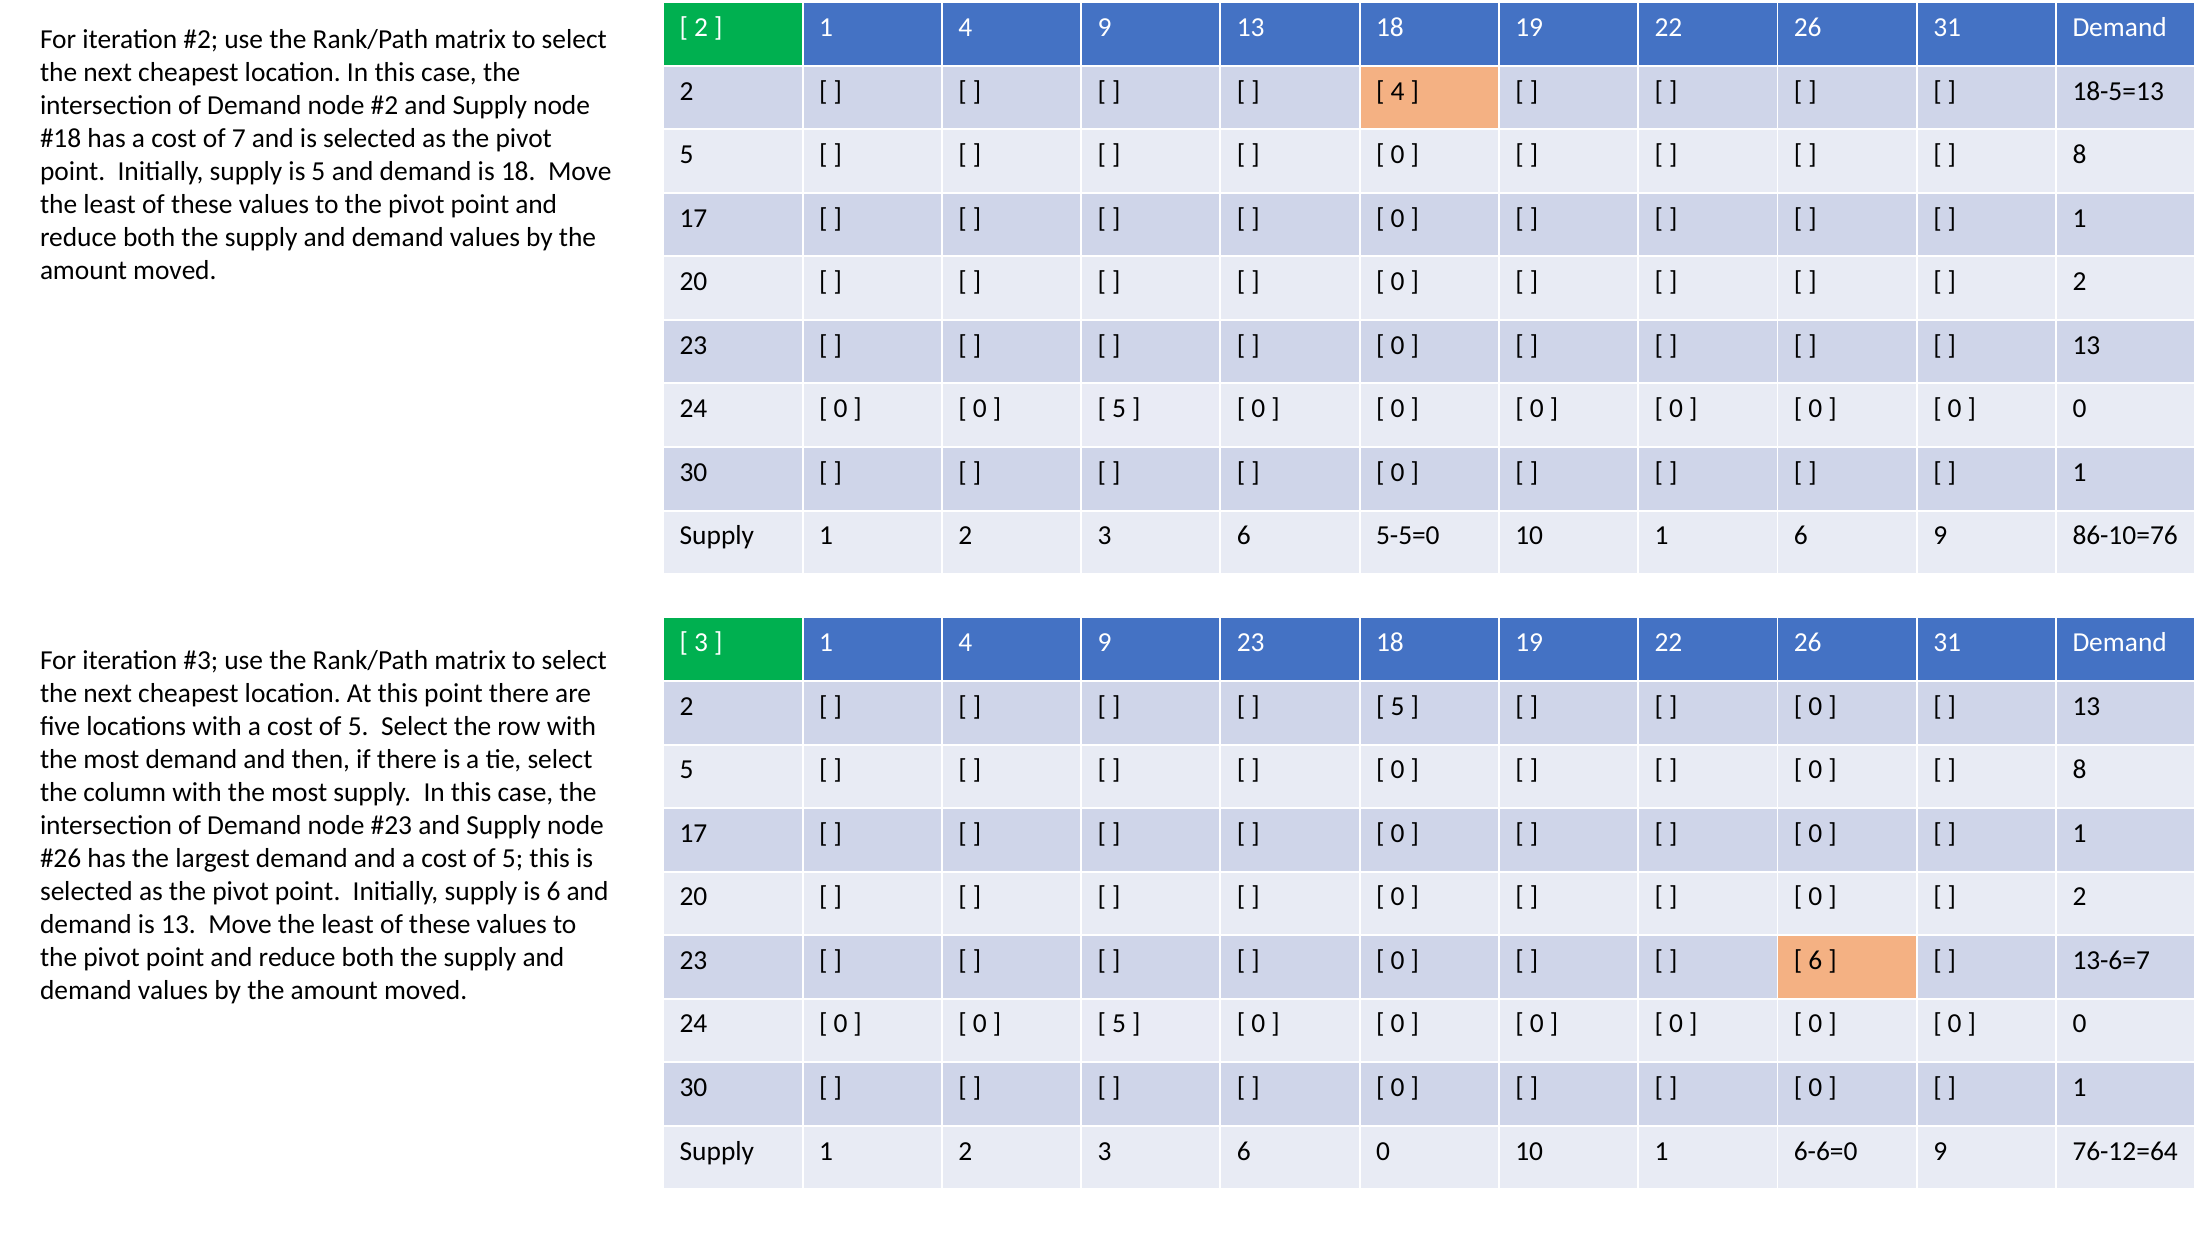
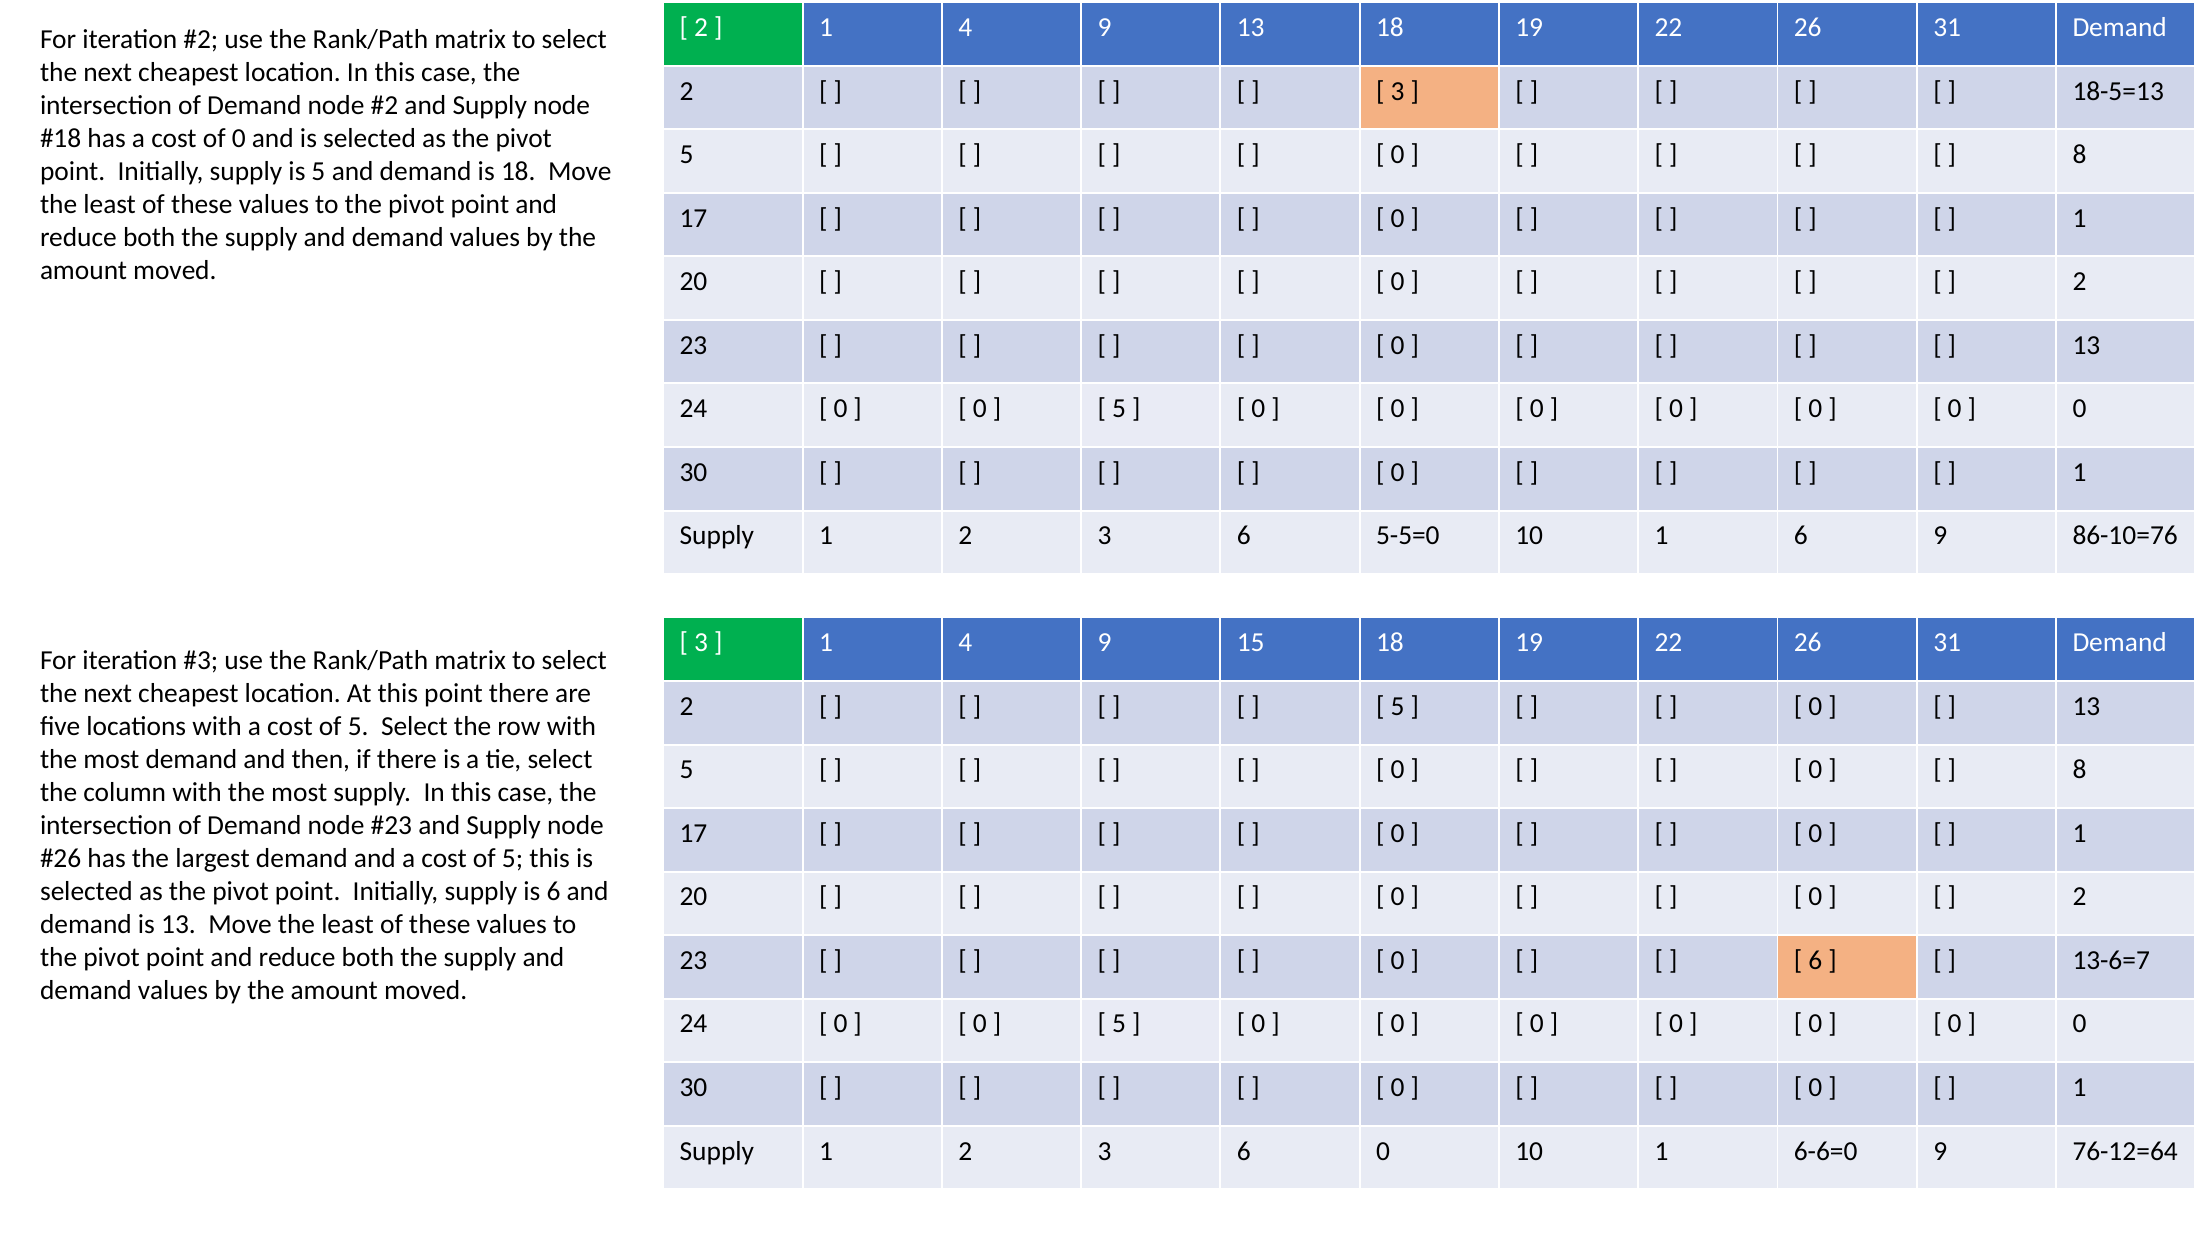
4: 4 -> 3 (1398, 91)
of 7: 7 -> 0 (239, 139)
9 23: 23 -> 15 (1251, 643)
